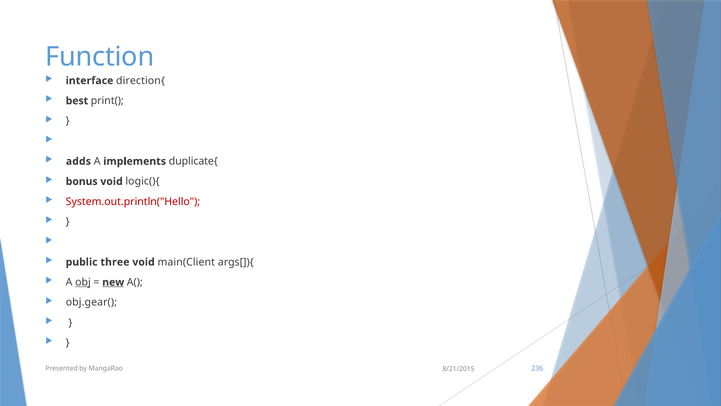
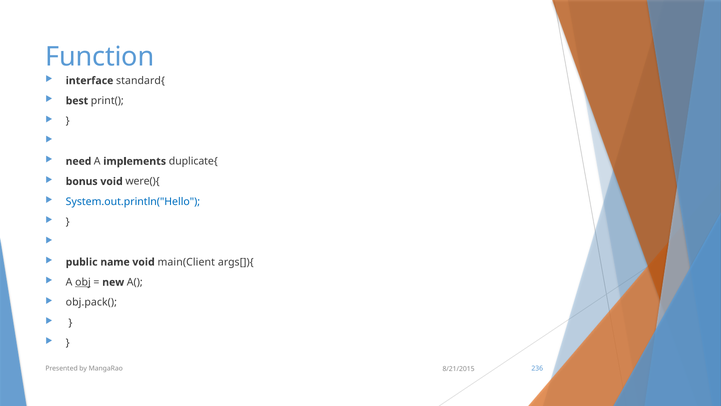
direction{: direction{ -> standard{ (141, 81)
adds: adds -> need (79, 161)
logic(){: logic(){ -> were(){ (143, 181)
System.out.println("Hello colour: red -> blue (133, 201)
three: three -> name (115, 262)
new underline: present -> none (113, 282)
obj.gear(: obj.gear( -> obj.pack( (91, 302)
